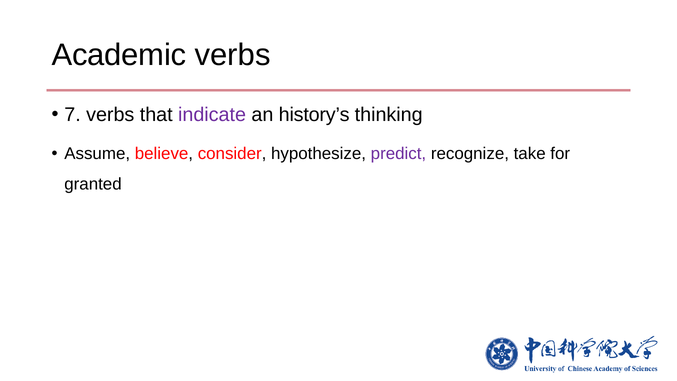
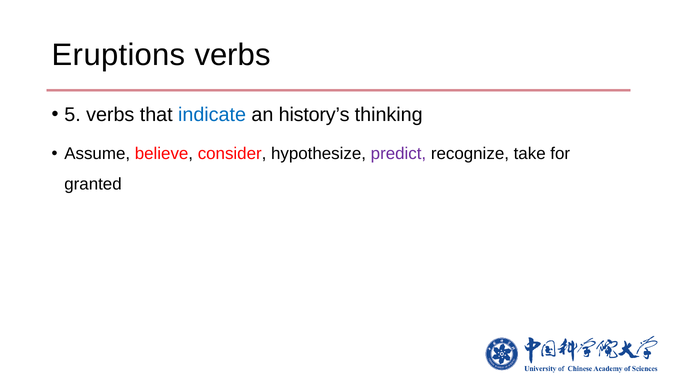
Academic: Academic -> Eruptions (119, 55)
7: 7 -> 5 (73, 114)
indicate colour: purple -> blue (212, 114)
